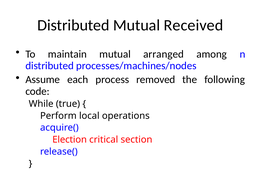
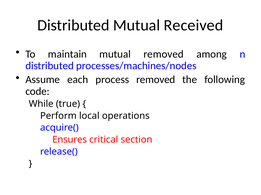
mutual arranged: arranged -> removed (164, 54)
Election: Election -> Ensures (70, 140)
